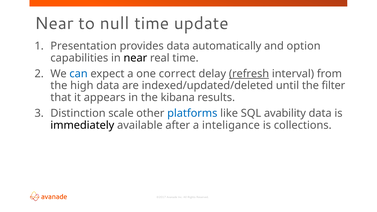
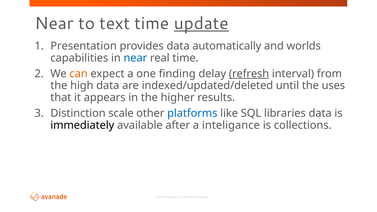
null: null -> text (115, 24)
update underline: none -> present (201, 24)
option: option -> worlds (304, 46)
near colour: black -> blue (135, 58)
can colour: blue -> orange (79, 74)
correct: correct -> finding (177, 74)
filter: filter -> uses (333, 86)
kibana: kibana -> higher (178, 97)
avability: avability -> libraries (285, 113)
